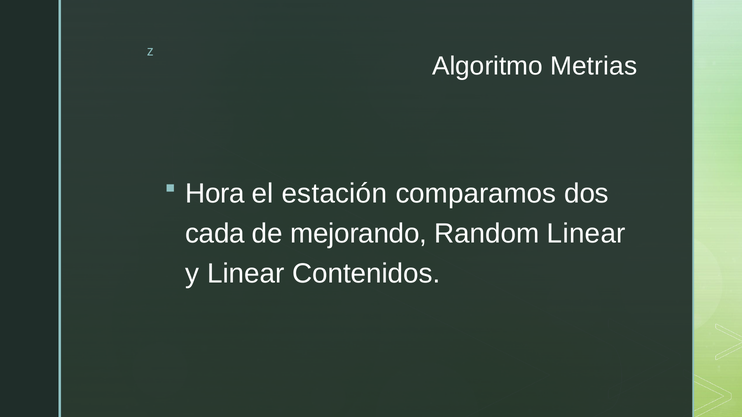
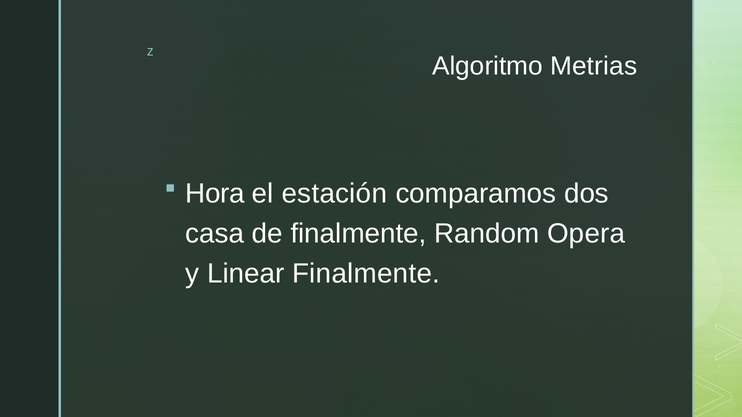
cada: cada -> casa (215, 234)
de mejorando: mejorando -> finalmente (359, 234)
Random Linear: Linear -> Opera (586, 234)
Linear Contenidos: Contenidos -> Finalmente (366, 274)
